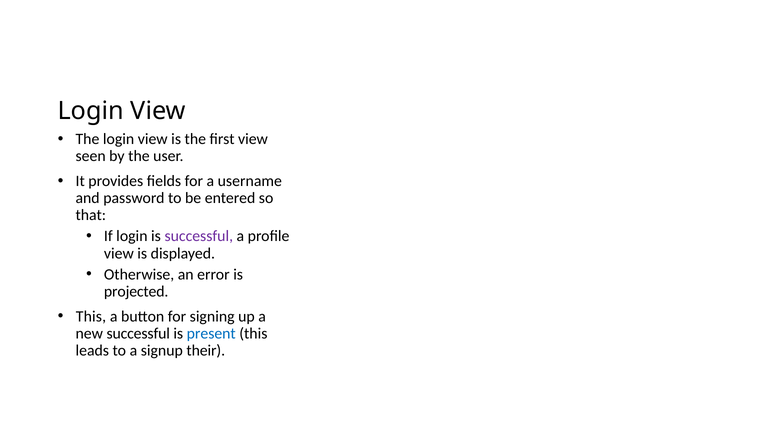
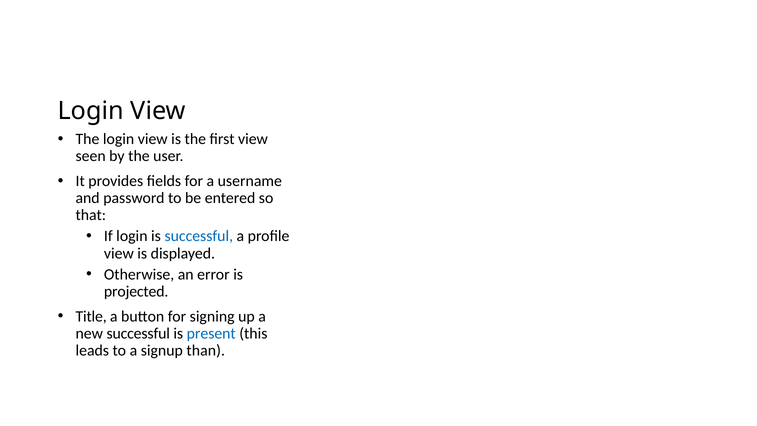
successful colour: purple -> blue (199, 236)
This: This -> Title (91, 316)
their: their -> than (206, 350)
